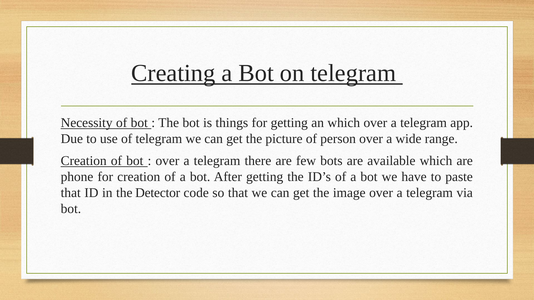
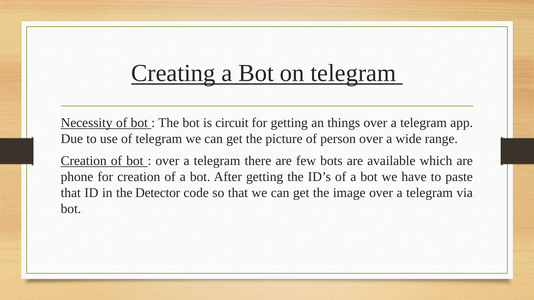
things: things -> circuit (232, 123)
an which: which -> things (344, 123)
